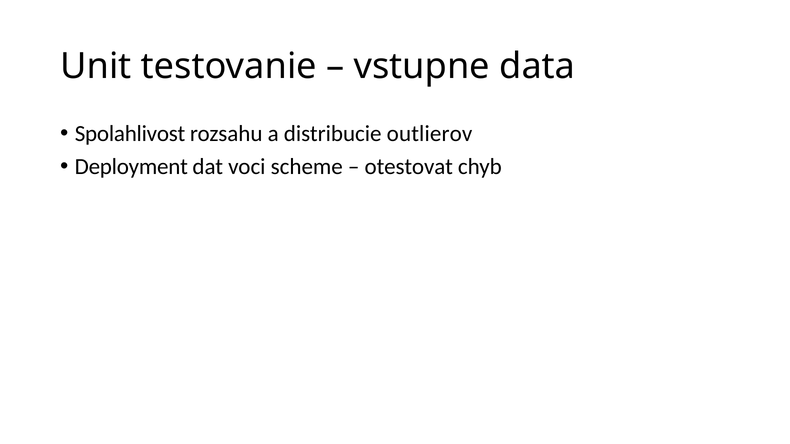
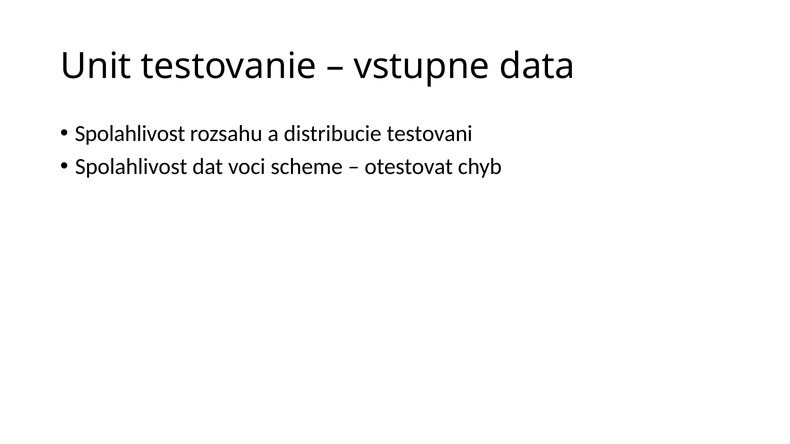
outlierov: outlierov -> testovani (430, 134)
Deployment: Deployment -> Spolahlivost (131, 167)
